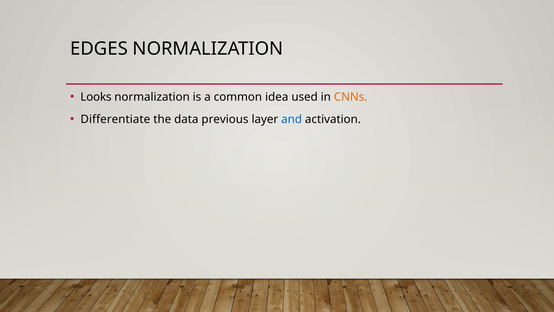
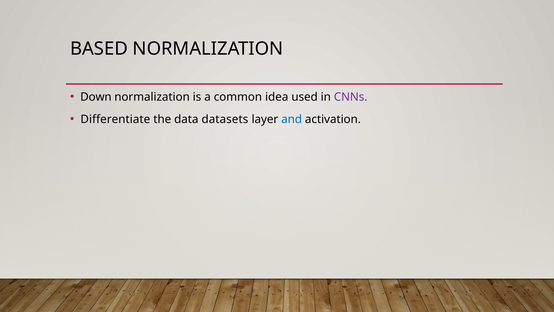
EDGES: EDGES -> BASED (99, 49)
Looks: Looks -> Down (96, 97)
CNNs colour: orange -> purple (351, 97)
previous: previous -> datasets (225, 119)
